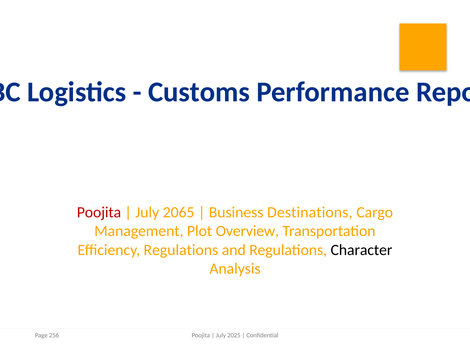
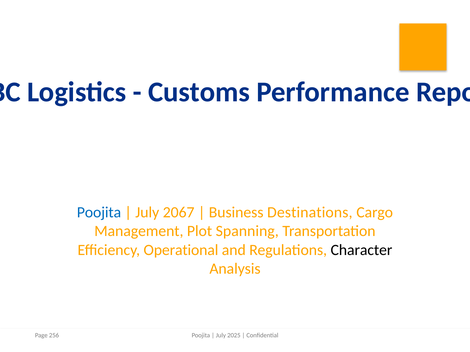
Poojita colour: red -> blue (99, 213)
2065: 2065 -> 2067 (179, 213)
Overview: Overview -> Spanning (247, 231)
Efficiency Regulations: Regulations -> Operational (181, 250)
